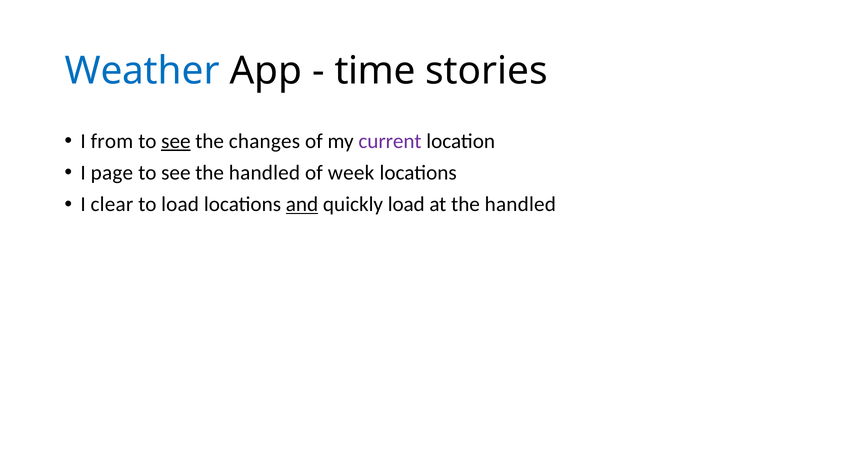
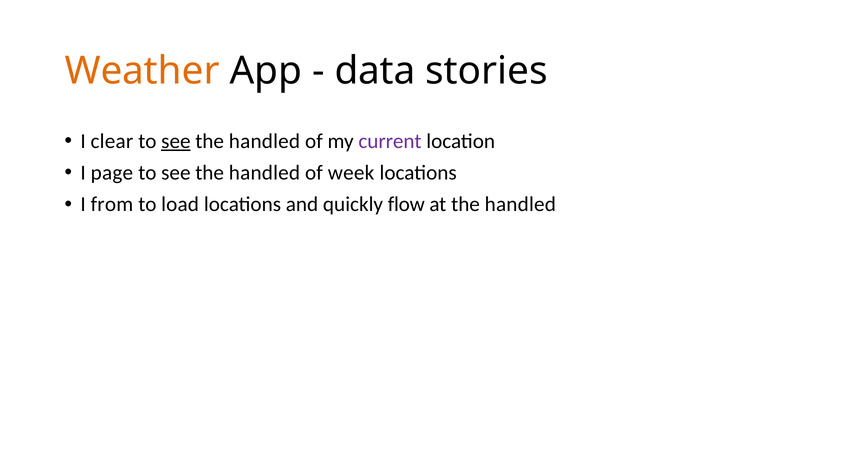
Weather colour: blue -> orange (142, 71)
time: time -> data (375, 71)
from: from -> clear (112, 141)
changes: changes -> handled (264, 141)
clear: clear -> from (112, 205)
and underline: present -> none (302, 205)
quickly load: load -> flow (406, 205)
